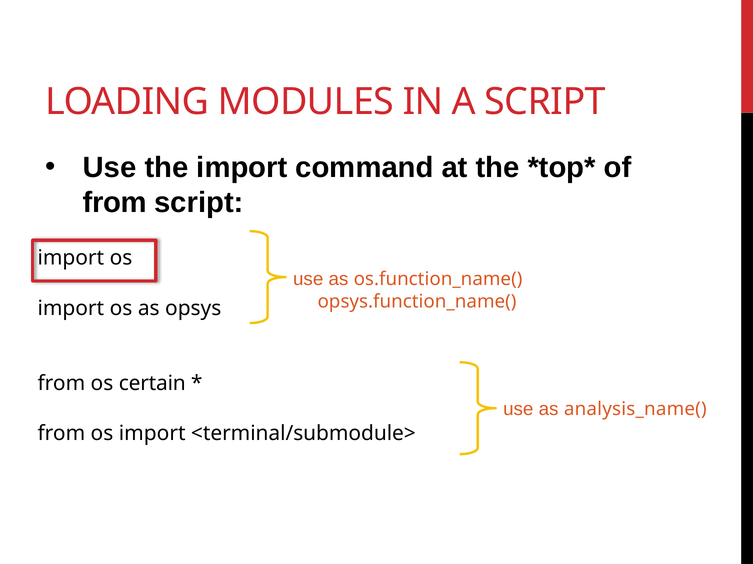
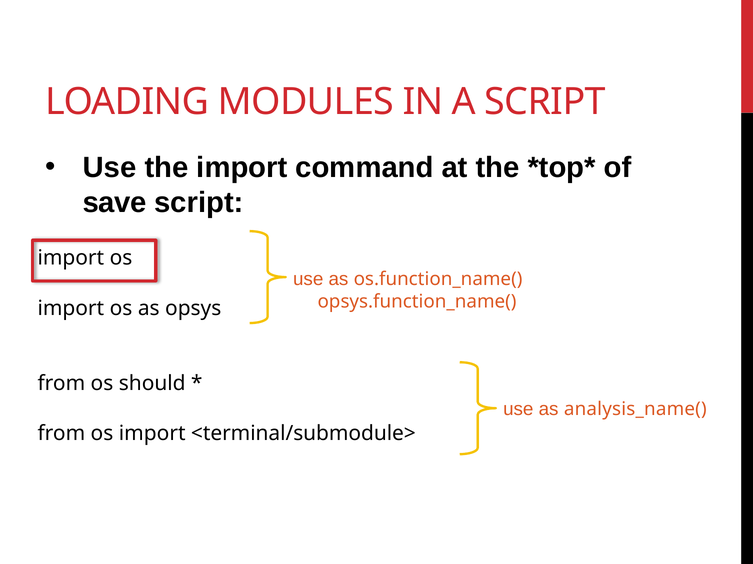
from: from -> save (115, 203)
certain: certain -> should (152, 384)
